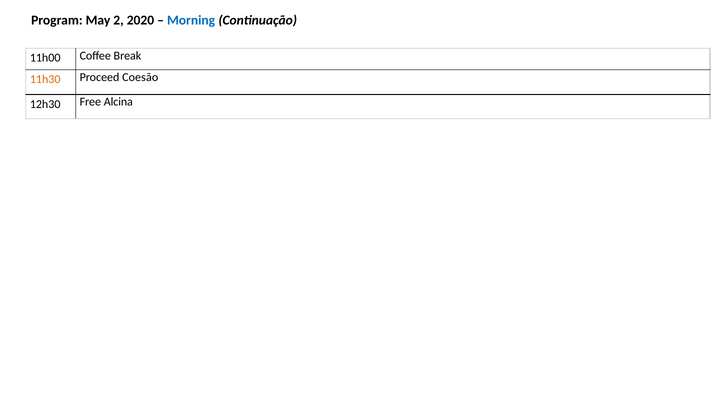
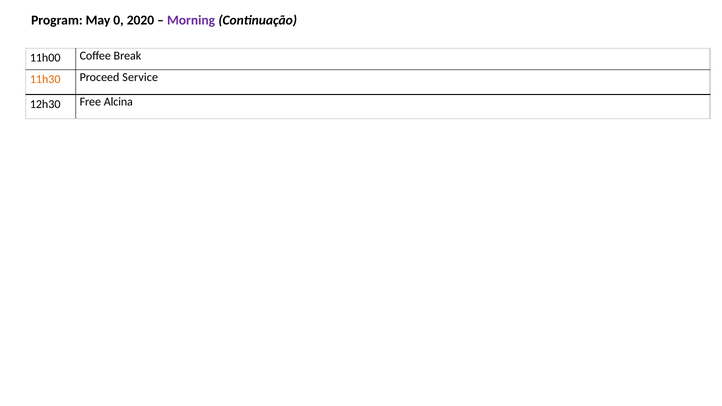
2: 2 -> 0 (119, 20)
Morning colour: blue -> purple (191, 20)
Coesão: Coesão -> Service (140, 77)
